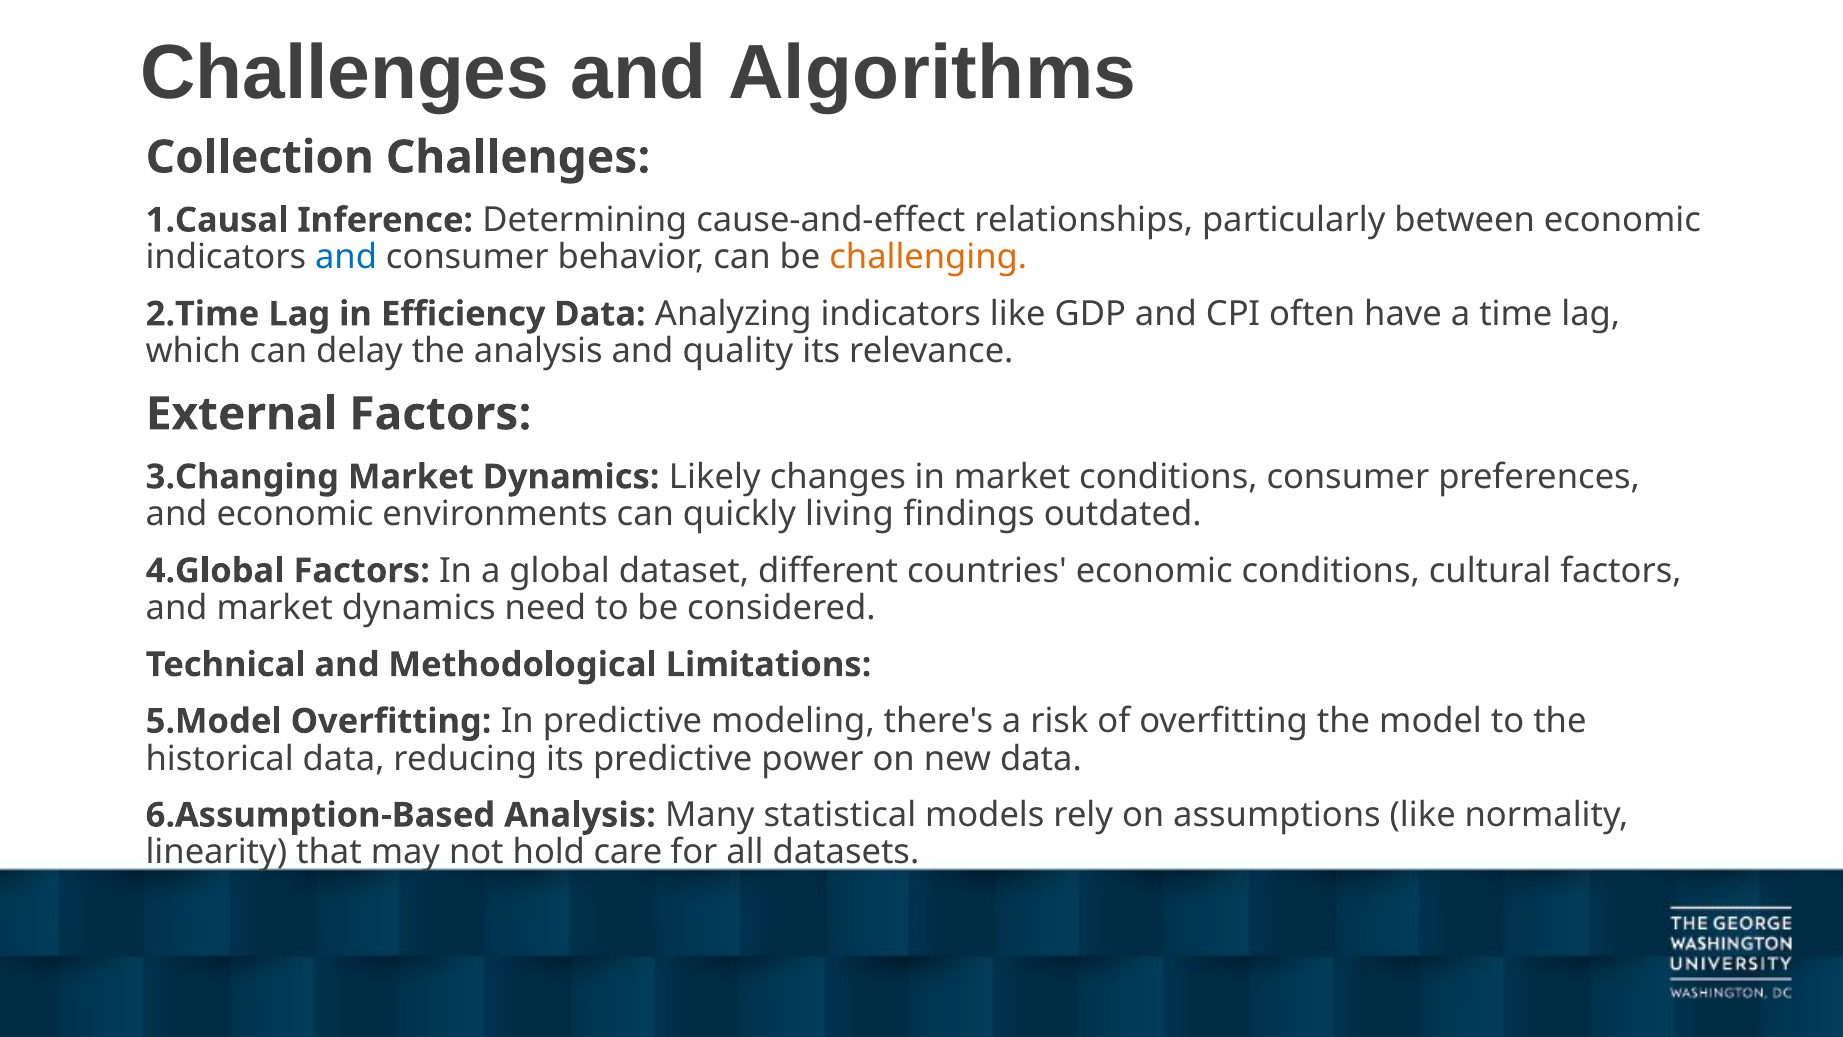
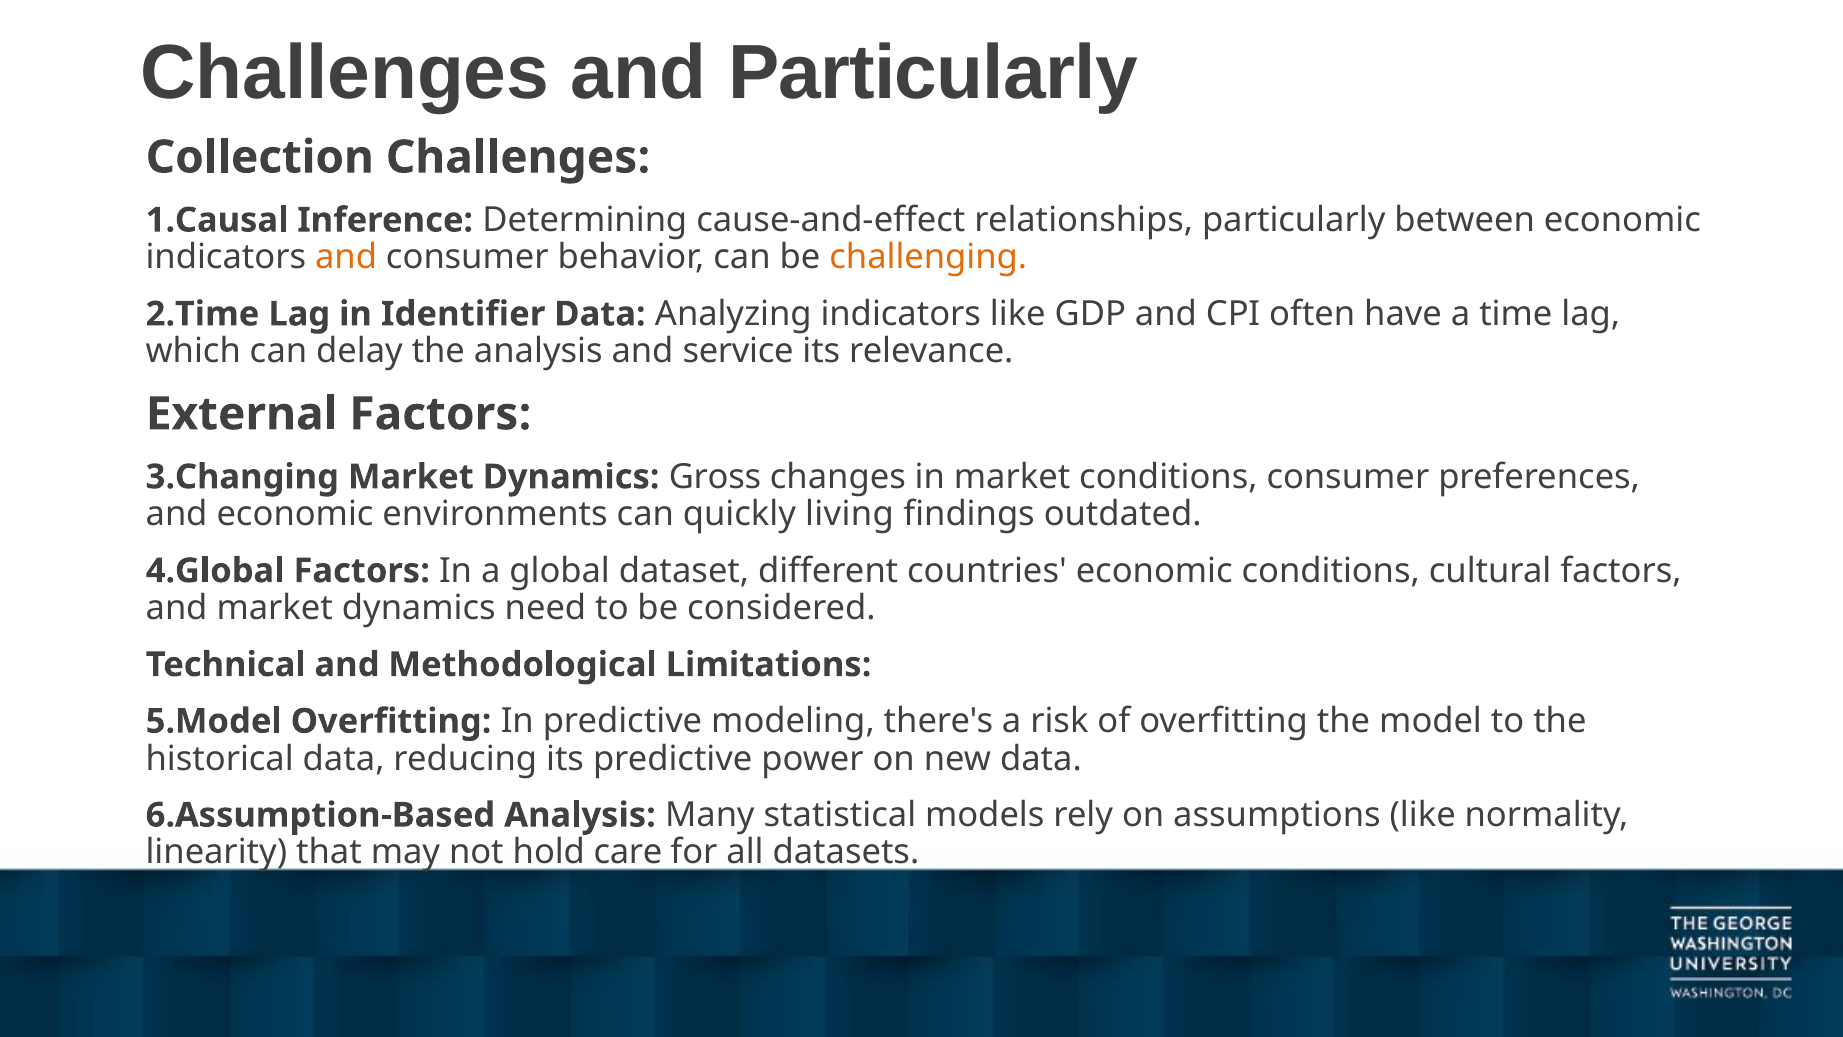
and Algorithms: Algorithms -> Particularly (933, 73)
and colour: blue -> orange (346, 257)
Efficiency: Efficiency -> Identifier (463, 314)
quality: quality -> service (738, 351)
Likely: Likely -> Gross (715, 477)
